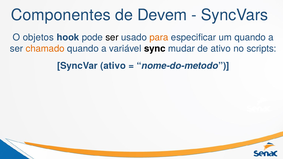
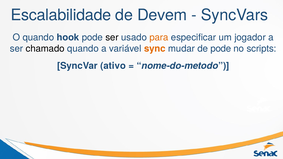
Componentes: Componentes -> Escalabilidade (61, 15)
O objetos: objetos -> quando (38, 37)
um quando: quando -> jogador (250, 37)
chamado colour: orange -> black (45, 49)
sync colour: black -> orange (155, 49)
de ativo: ativo -> pode (221, 49)
